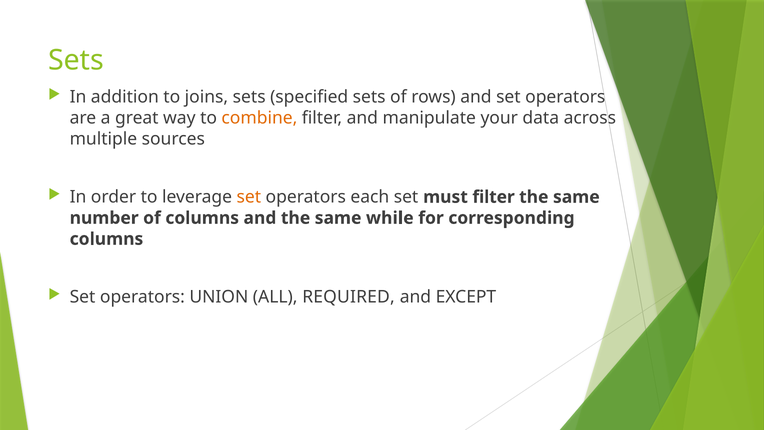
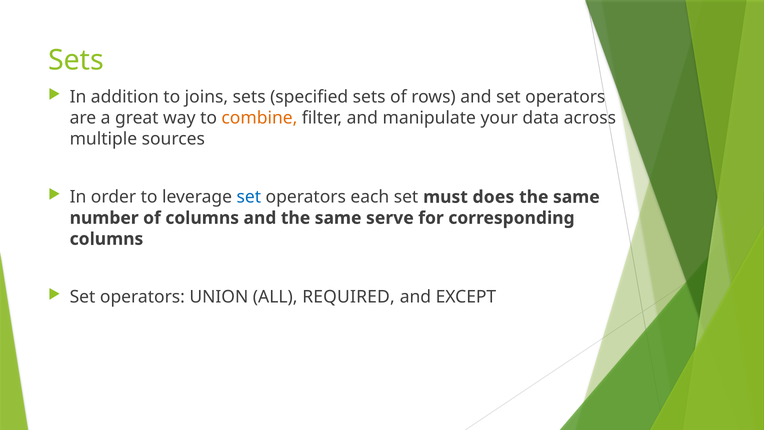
set colour: orange -> blue (249, 197)
must filter: filter -> does (493, 197)
while: while -> serve (390, 218)
